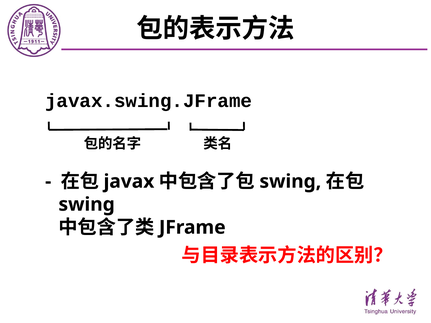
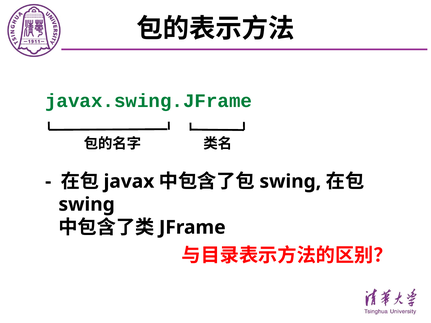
javax.swing.JFrame colour: black -> green (149, 101)
